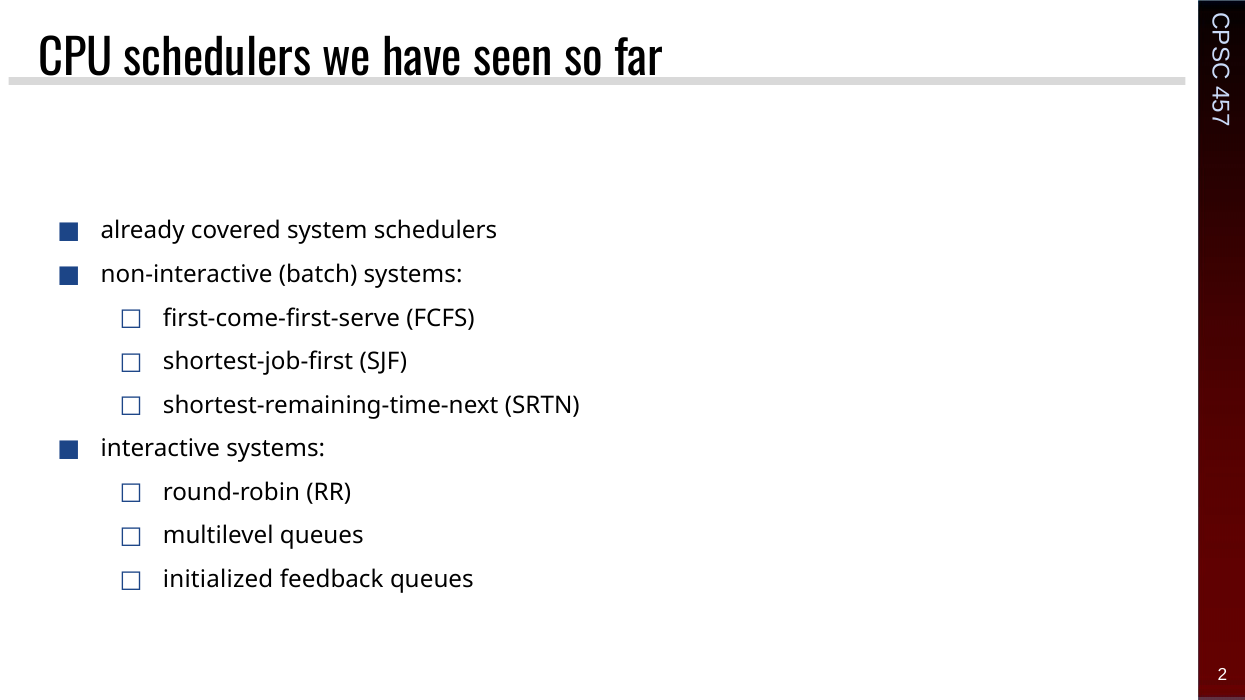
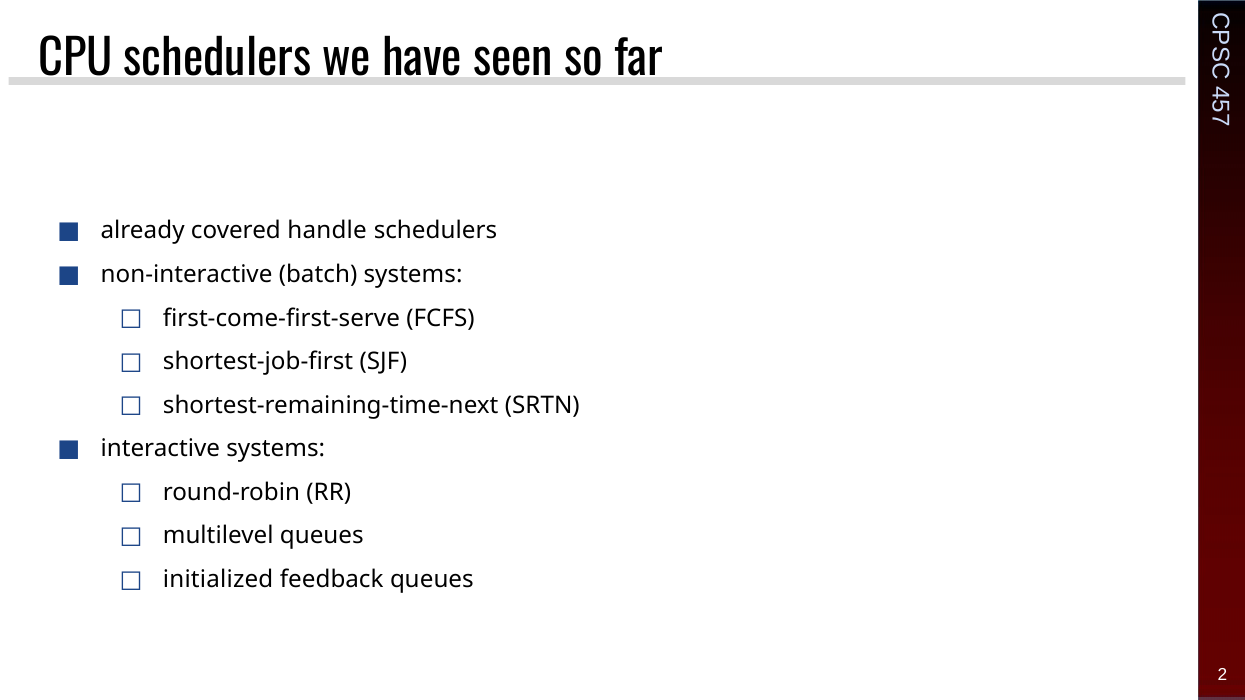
system: system -> handle (327, 231)
